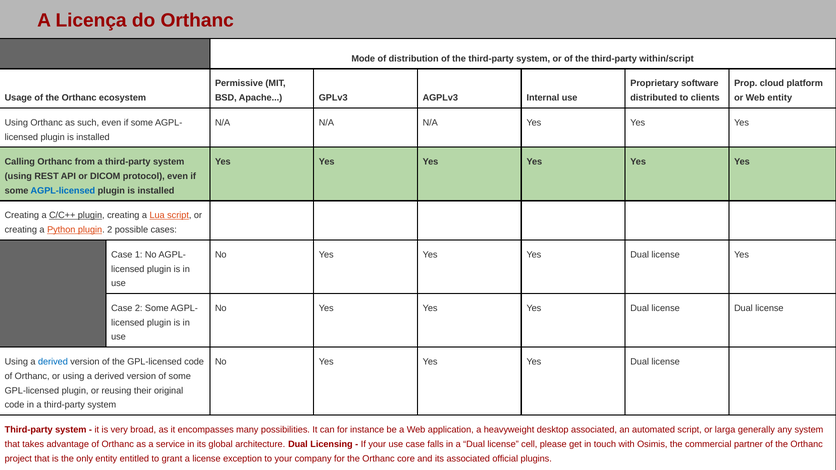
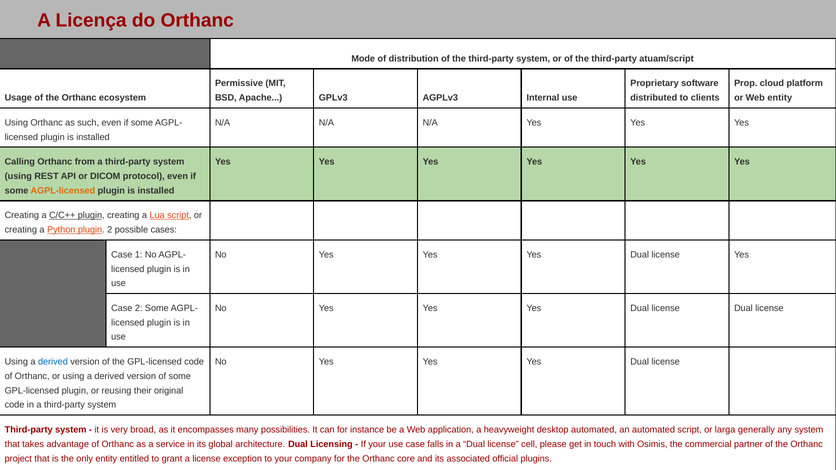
within/script: within/script -> atuam/script (667, 59)
AGPL-licensed colour: blue -> orange (63, 191)
desktop associated: associated -> automated (594, 430)
